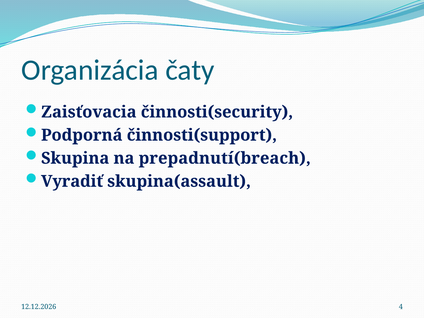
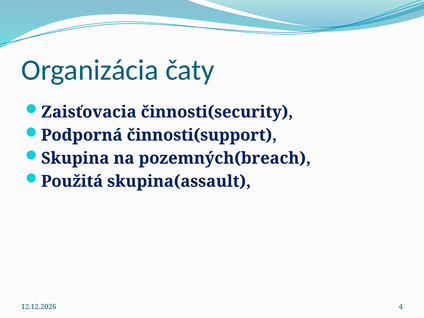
prepadnutí(breach: prepadnutí(breach -> pozemných(breach (225, 158)
Vyradiť: Vyradiť -> Použitá (72, 181)
